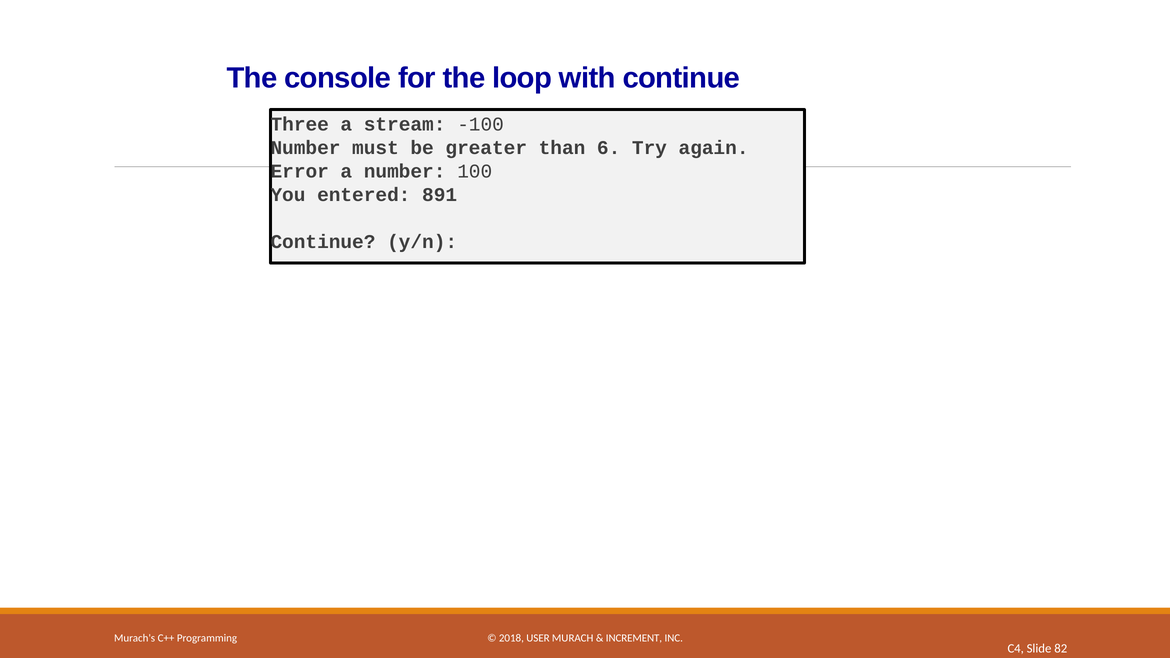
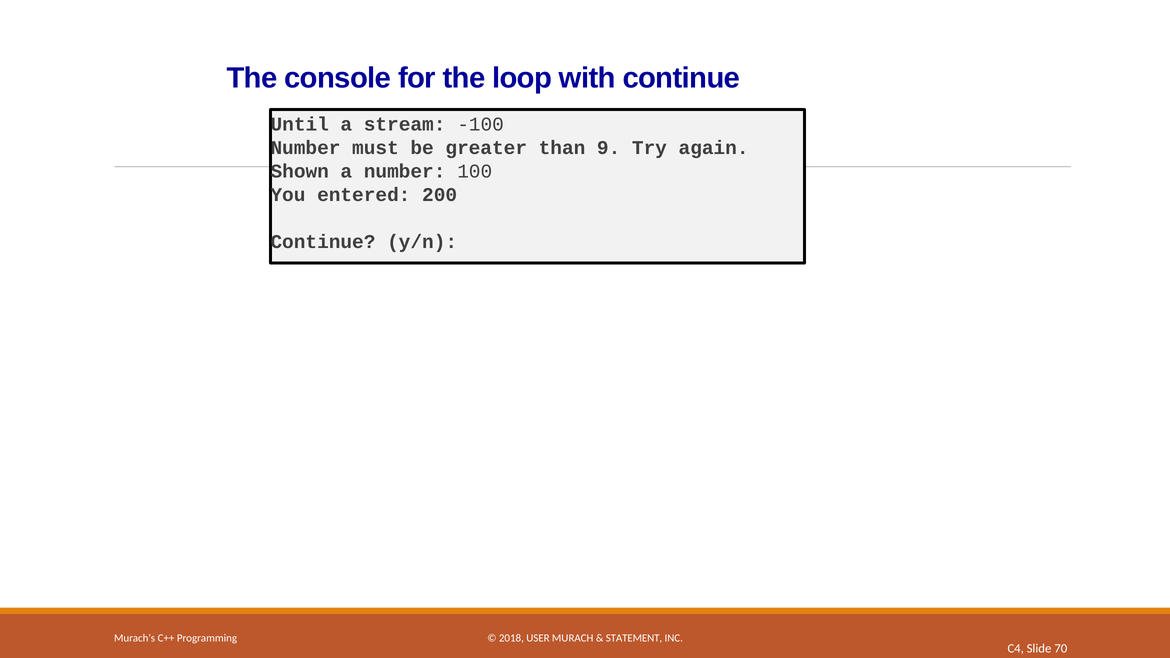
Three: Three -> Until (300, 124)
6: 6 -> 9 (609, 148)
Error: Error -> Shown (300, 171)
891: 891 -> 200 (440, 195)
INCREMENT: INCREMENT -> STATEMENT (634, 638)
82: 82 -> 70 (1061, 648)
